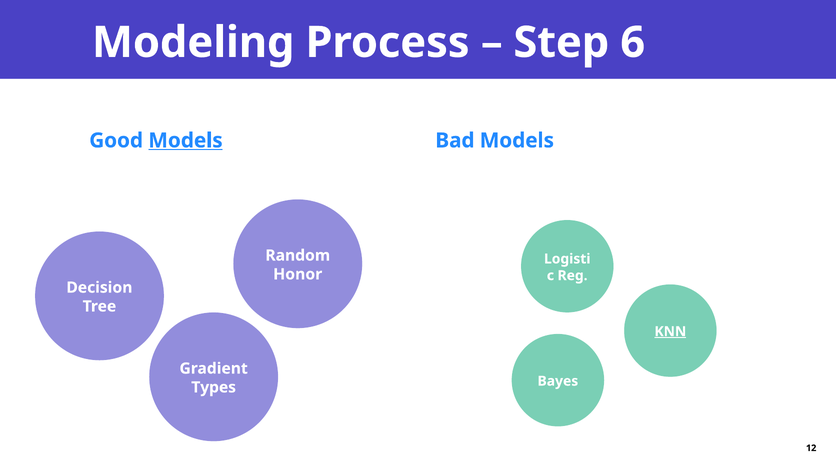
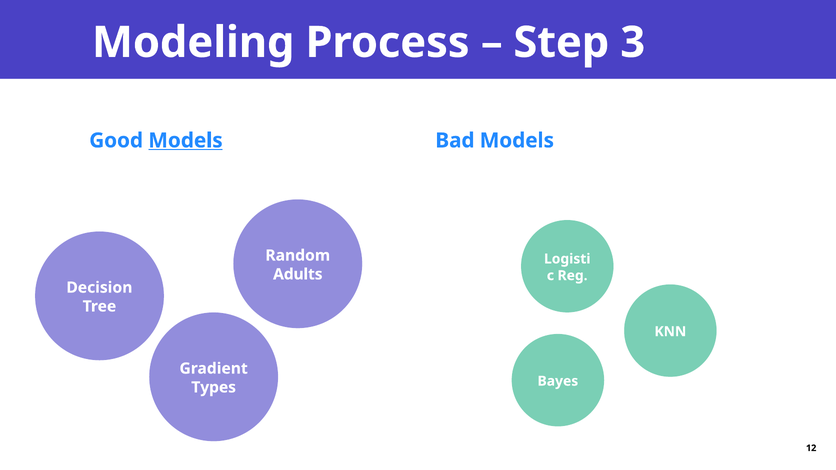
6: 6 -> 3 (633, 43)
Honor: Honor -> Adults (298, 274)
KNN underline: present -> none (670, 332)
